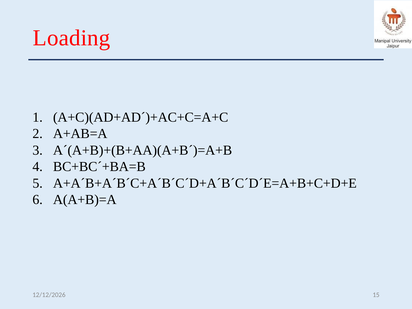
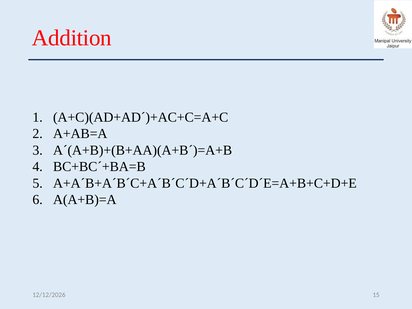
Loading: Loading -> Addition (72, 38)
